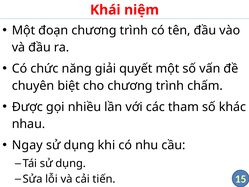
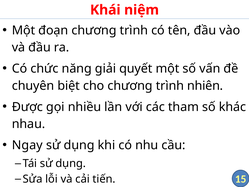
chấm: chấm -> nhiên (205, 86)
